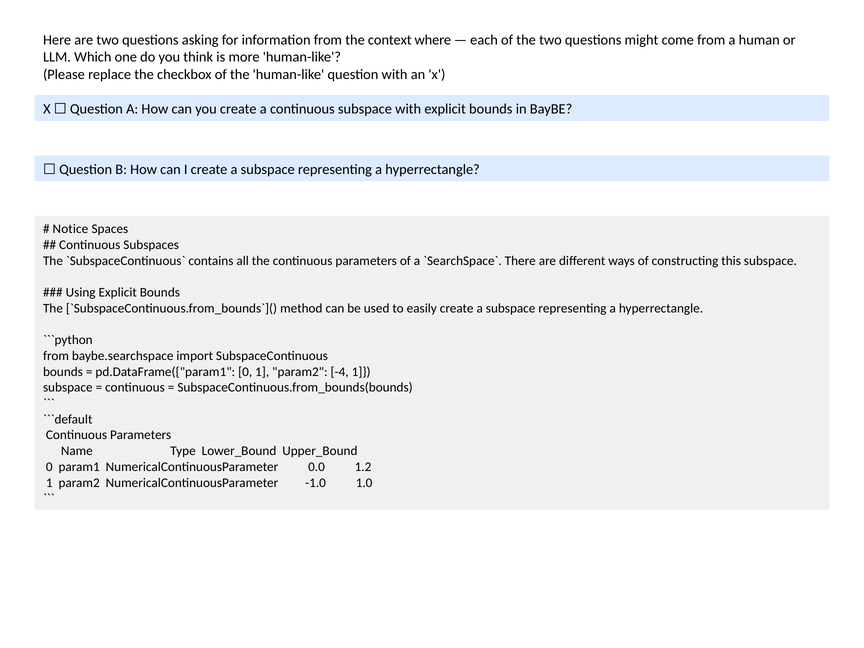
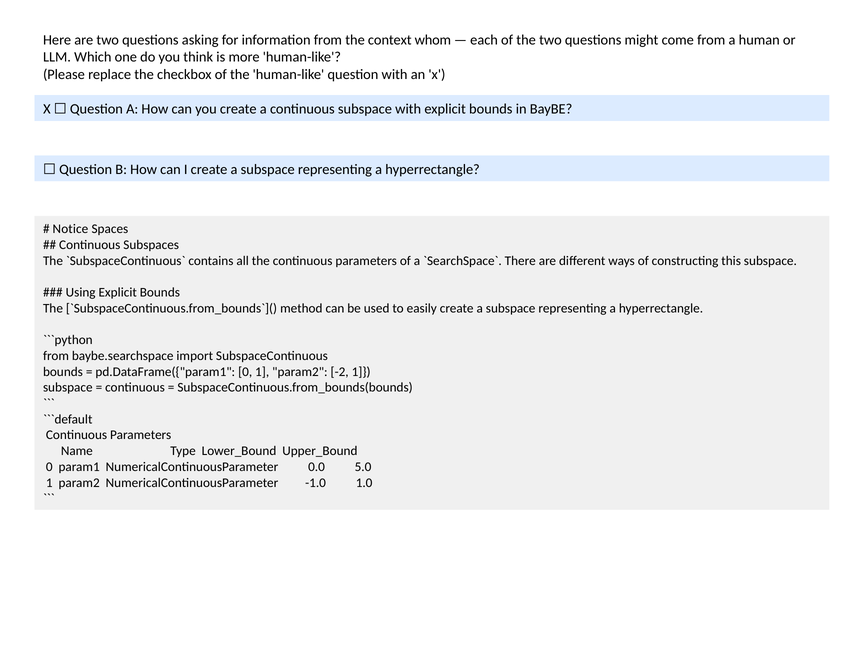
where: where -> whom (433, 40)
-4: -4 -> -2 (340, 372)
1.2: 1.2 -> 5.0 (363, 467)
